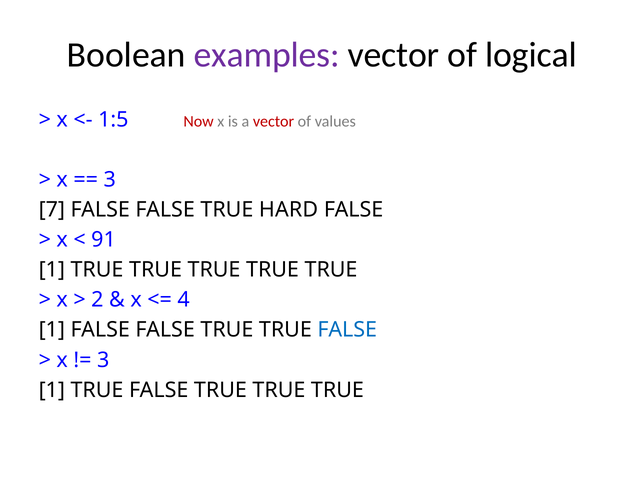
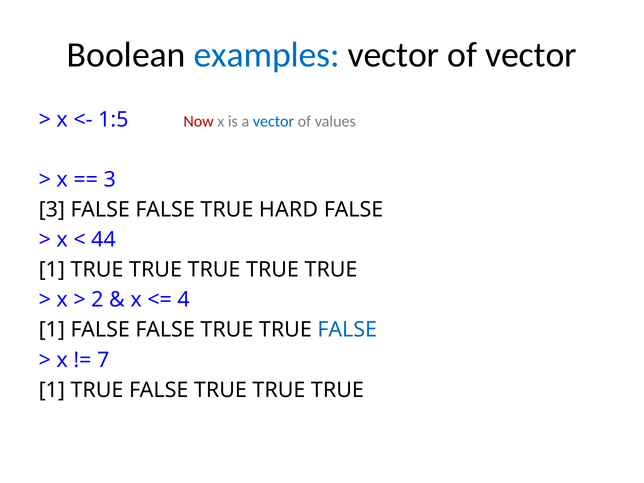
examples colour: purple -> blue (267, 55)
of logical: logical -> vector (531, 55)
vector colour: red -> blue (274, 121)
7: 7 -> 3 (52, 210)
91: 91 -> 44 (104, 240)
3: 3 -> 7 (103, 360)
